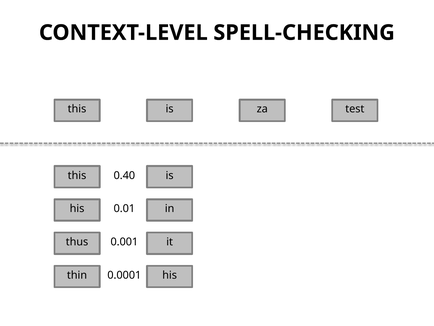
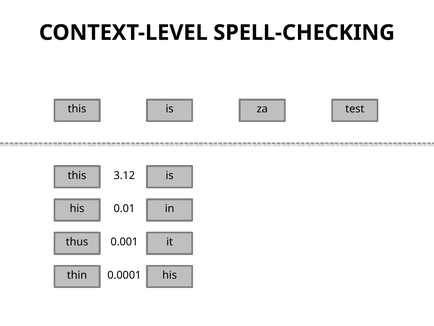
0.40: 0.40 -> 3.12 (124, 175)
